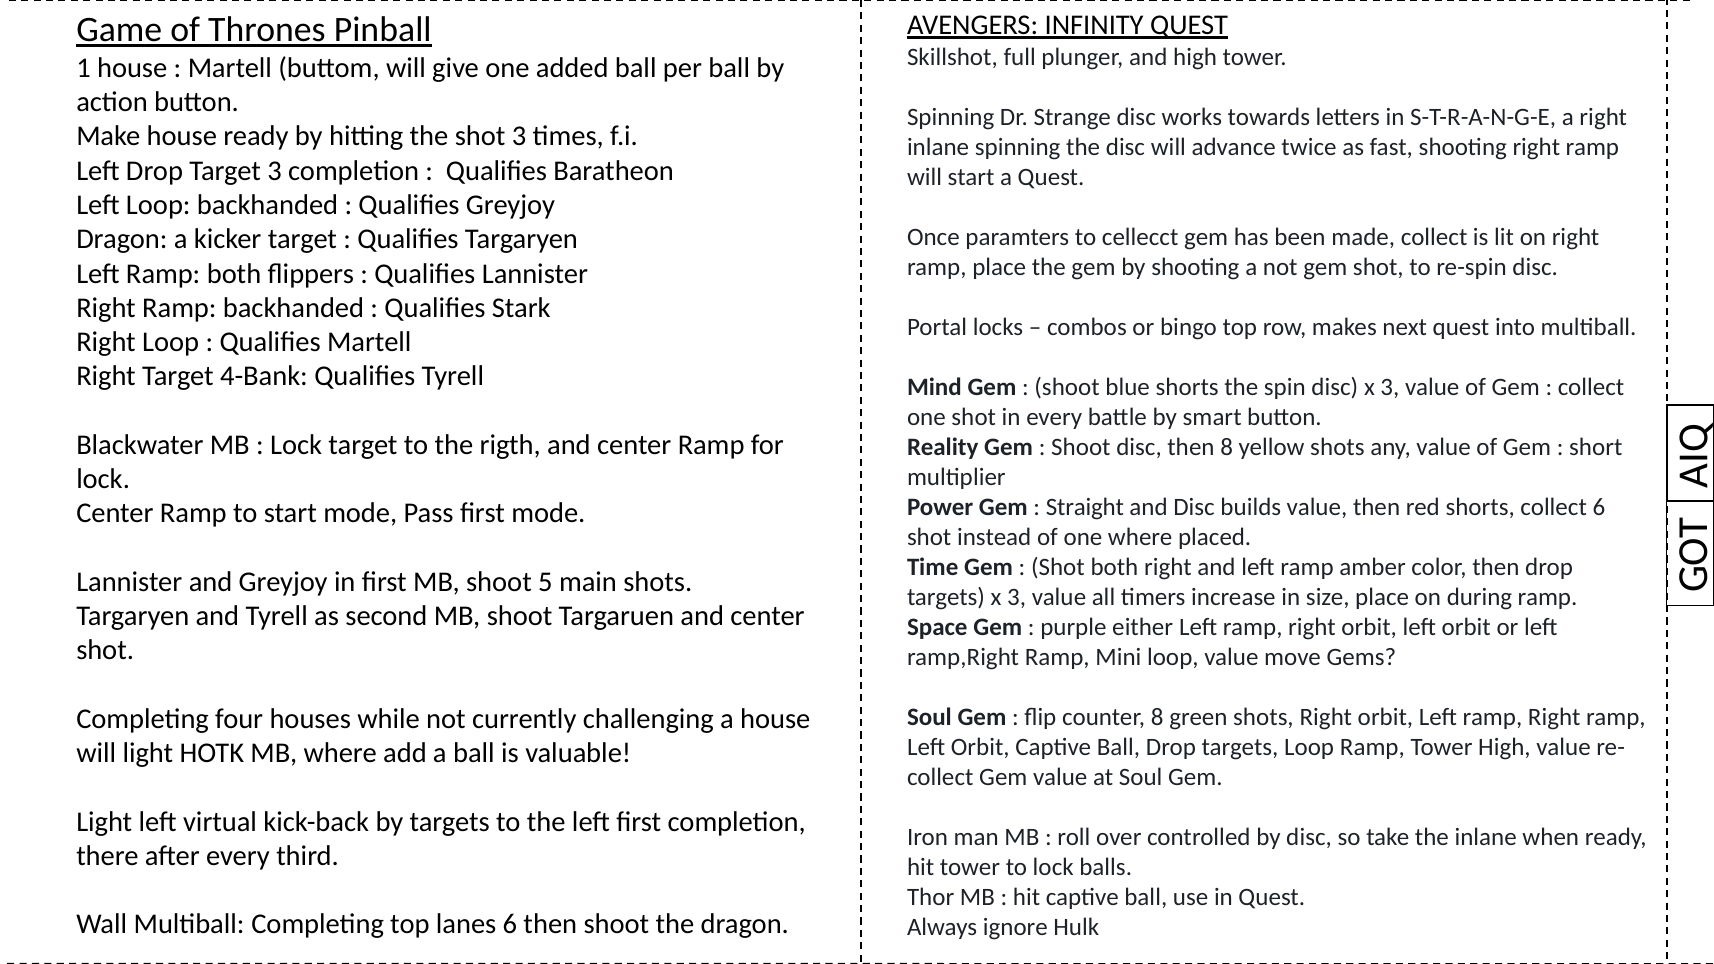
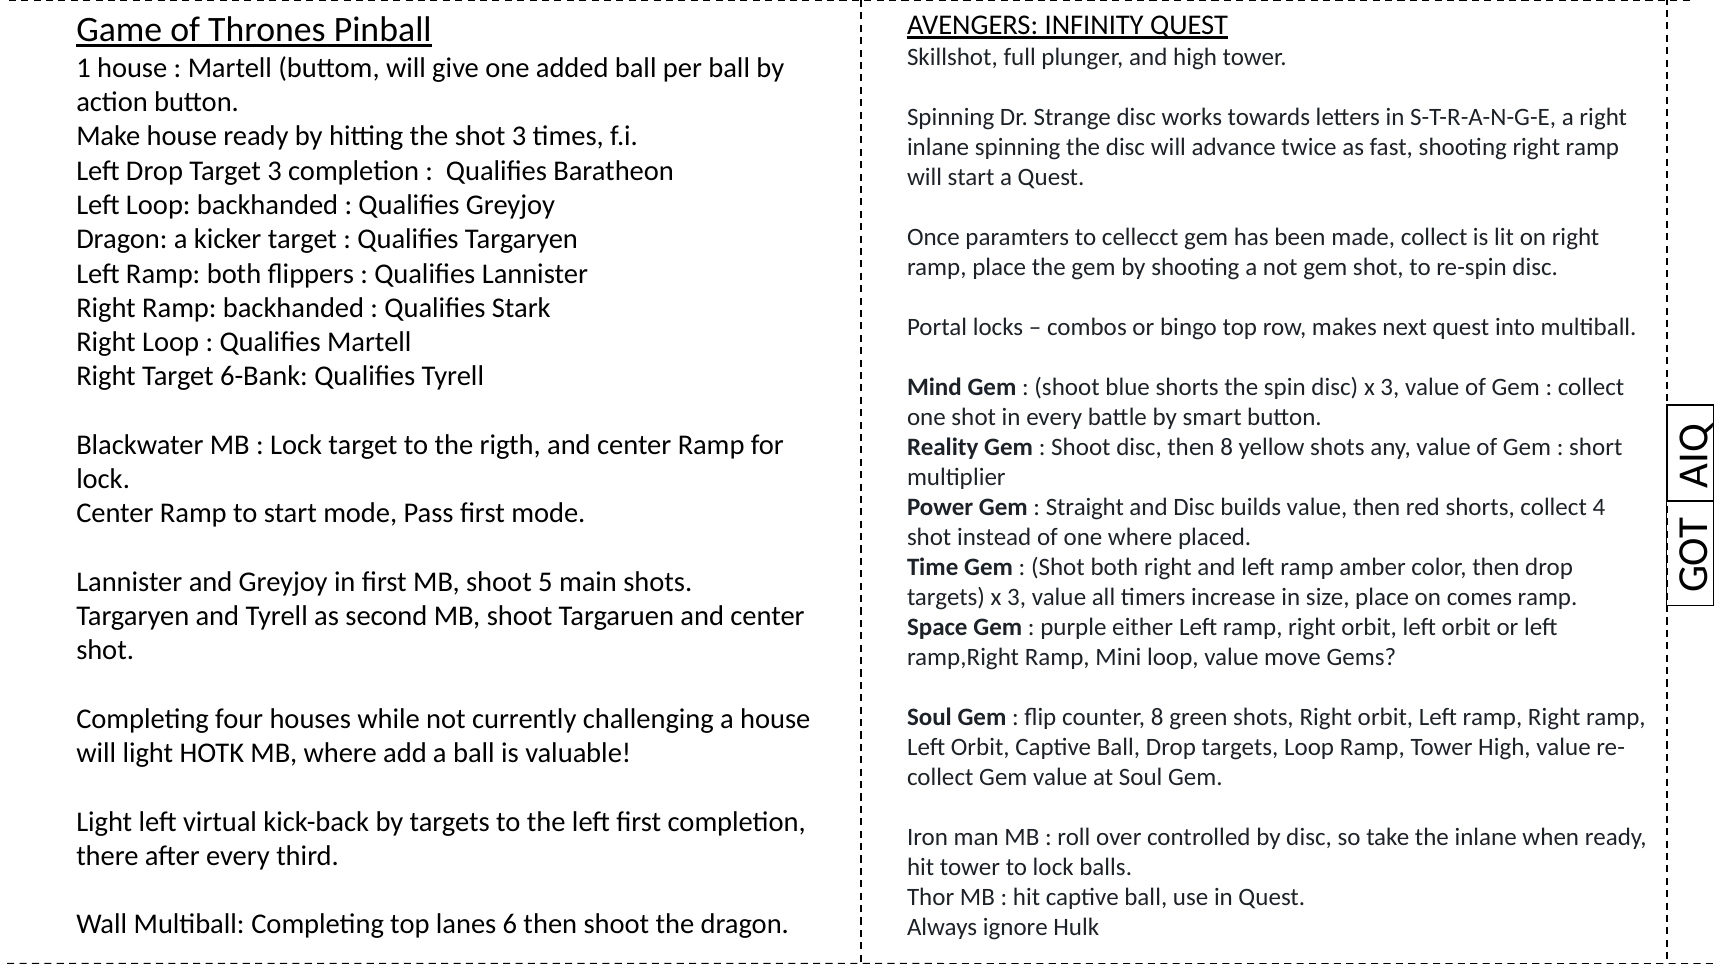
4-Bank: 4-Bank -> 6-Bank (264, 376)
collect 6: 6 -> 4 (1599, 507)
during: during -> comes (1479, 597)
